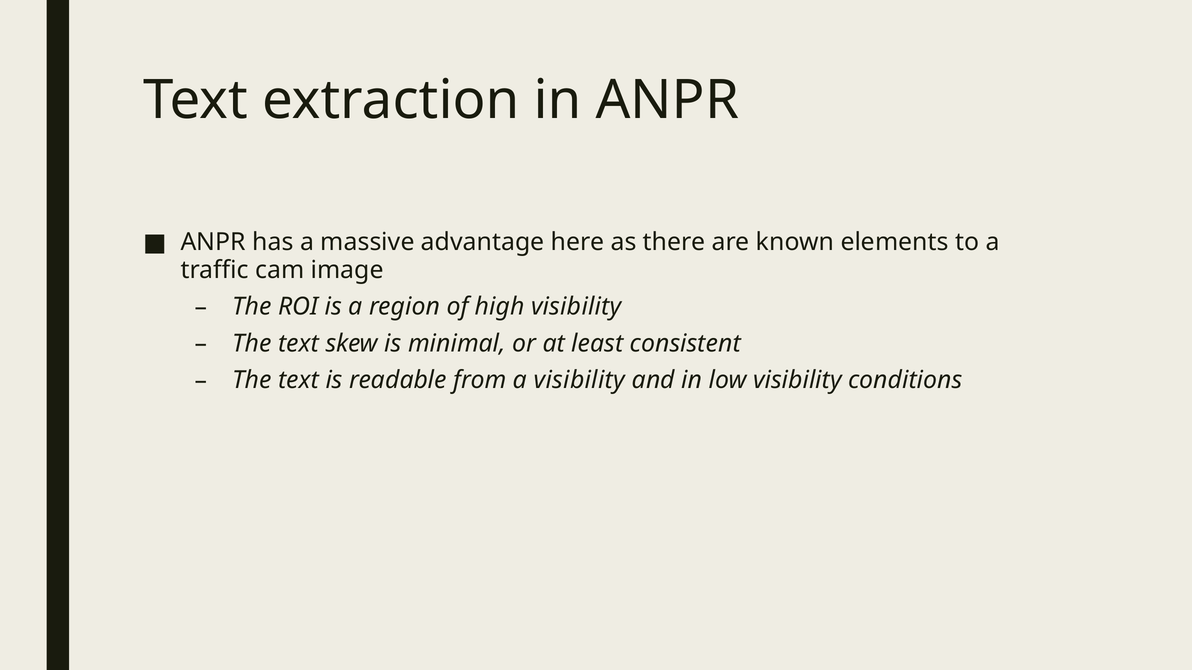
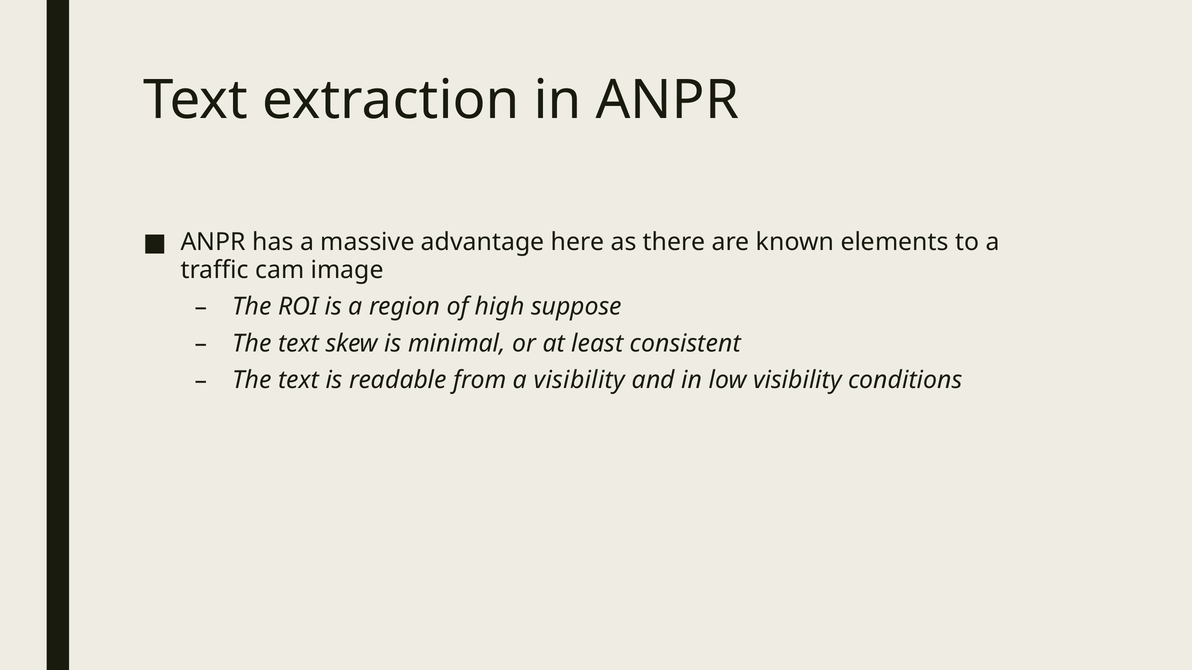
high visibility: visibility -> suppose (576, 307)
